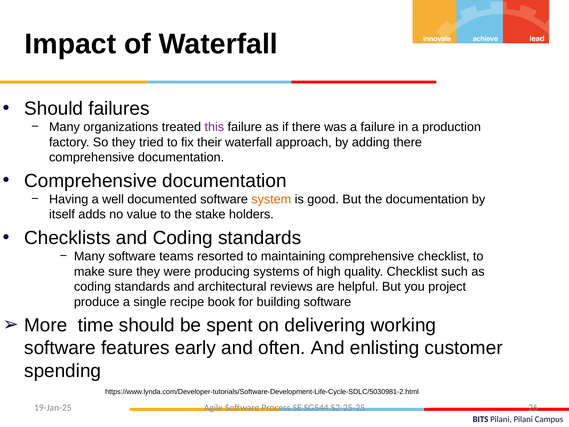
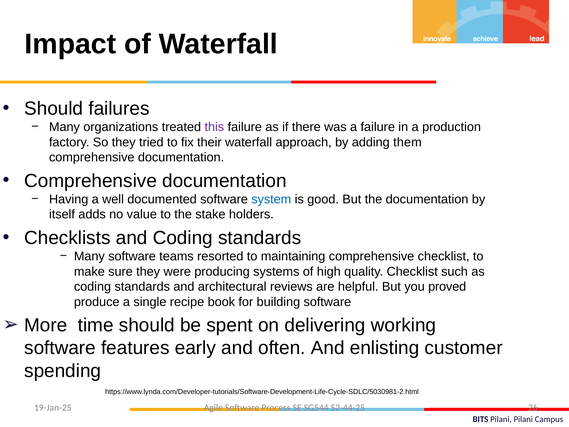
adding there: there -> them (407, 142)
system colour: orange -> blue (271, 199)
project: project -> proved (447, 287)
S2-25-25: S2-25-25 -> S2-44-25 (348, 408)
